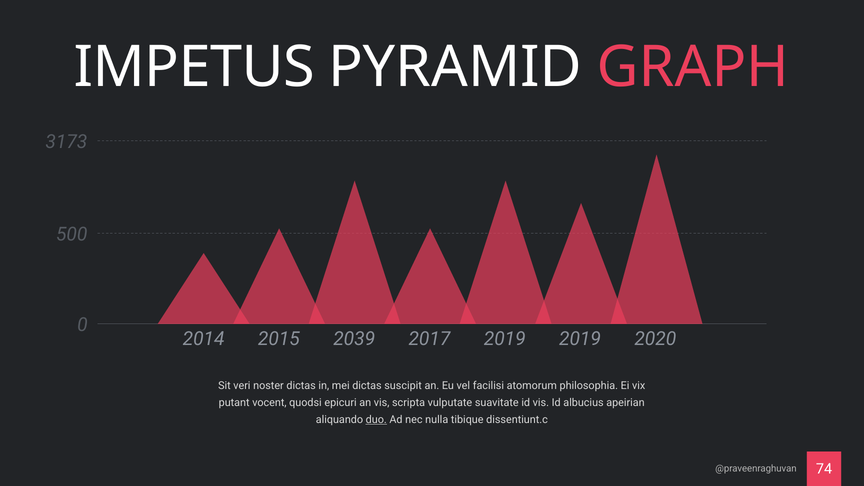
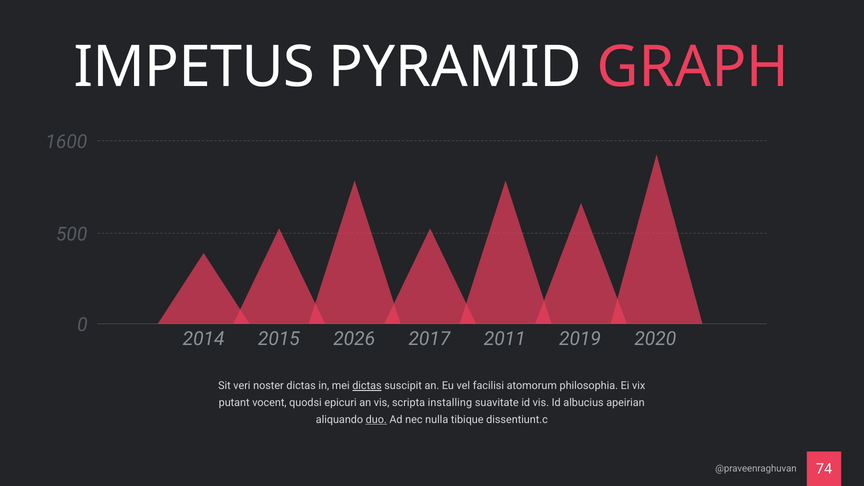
3173: 3173 -> 1600 (66, 142)
2039: 2039 -> 2026 (354, 339)
2017 2019: 2019 -> 2011 (505, 339)
dictas underline: none -> present (367, 386)
vulputate: vulputate -> installing (450, 403)
